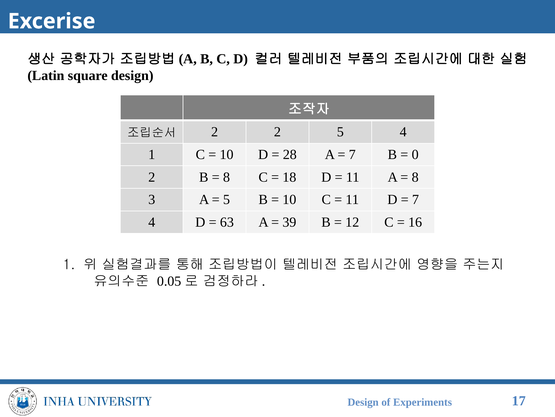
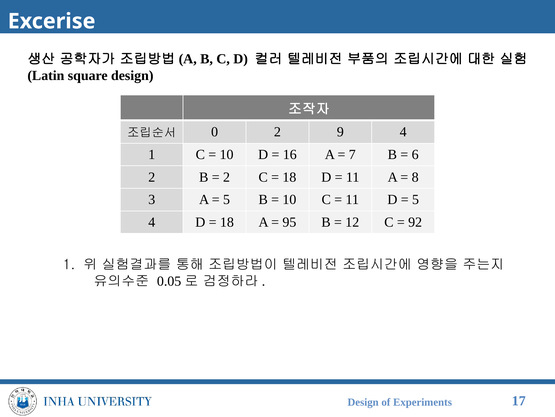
2: 2 -> 0 (215, 132)
2 5: 5 -> 9 (340, 132)
28: 28 -> 16 (290, 154)
0: 0 -> 6 (415, 154)
8: 8 -> 2 (227, 177)
7: 7 -> 5 (416, 199)
63: 63 -> 18 (227, 222)
39: 39 -> 95 (289, 222)
16: 16 -> 92 (415, 222)
